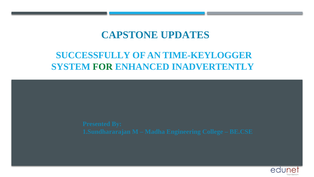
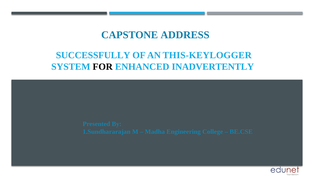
UPDATES: UPDATES -> ADDRESS (185, 35)
TIME-KEYLOGGER: TIME-KEYLOGGER -> THIS-KEYLOGGER (207, 55)
FOR colour: green -> black (103, 67)
